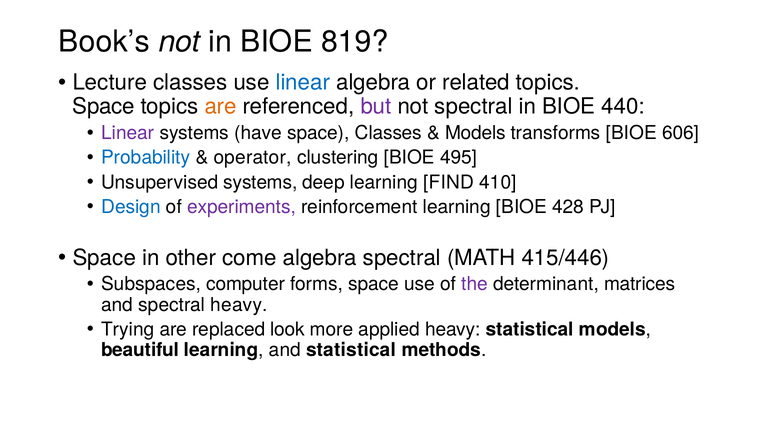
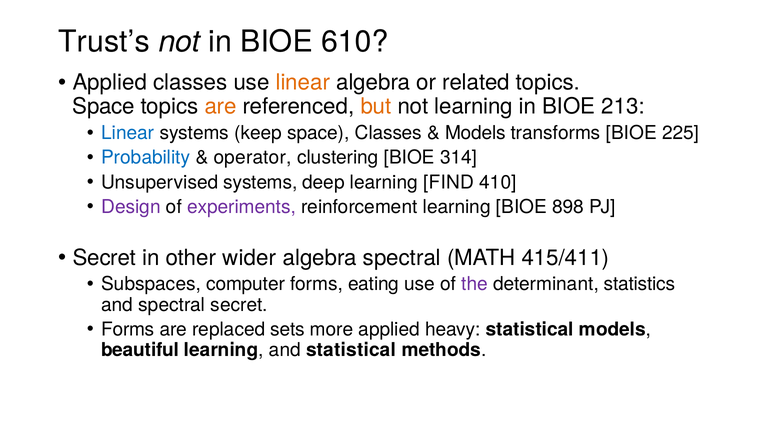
Book’s: Book’s -> Trust’s (104, 42)
819: 819 -> 610 (355, 42)
Lecture: Lecture -> Applied (110, 82)
linear colour: blue -> orange (303, 82)
but colour: purple -> orange (376, 107)
not spectral: spectral -> learning (474, 107)
440: 440 -> 213 (623, 107)
Linear colour: purple -> blue (128, 133)
have: have -> keep (258, 133)
606: 606 -> 225 (681, 133)
495: 495 -> 314 (459, 157)
Design colour: blue -> purple (131, 207)
428: 428 -> 898 (568, 207)
Space: Space -> Secret (104, 258)
come: come -> wider (249, 258)
415/446: 415/446 -> 415/411 (565, 258)
forms space: space -> eating (374, 284)
matrices: matrices -> statistics (640, 284)
spectral heavy: heavy -> secret (239, 305)
Trying: Trying -> Forms (128, 329)
look: look -> sets (288, 329)
